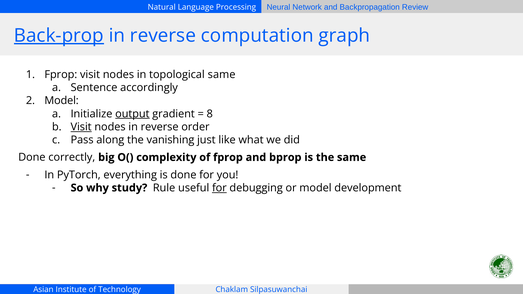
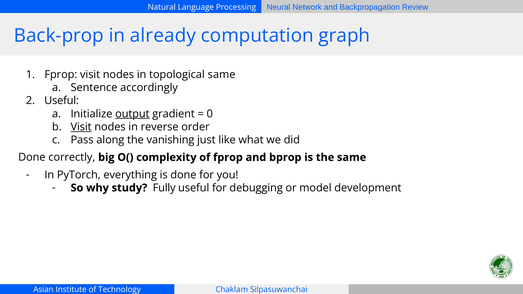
Back-prop underline: present -> none (59, 36)
reverse: reverse -> already (163, 36)
Model: Model -> Useful (62, 101)
8: 8 -> 0 (210, 114)
Rule: Rule -> Fully (164, 188)
for underline: present -> none (219, 188)
